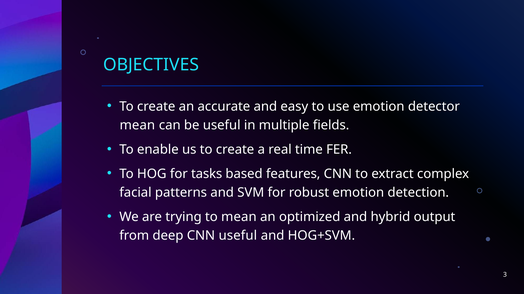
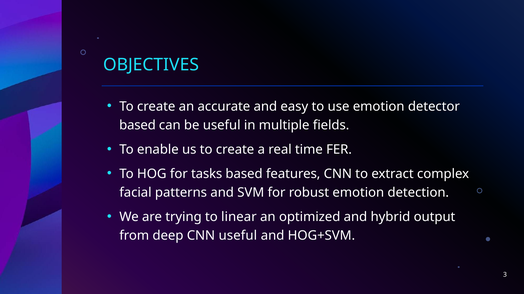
mean: mean -> based (137, 125)
to mean: mean -> linear (239, 217)
